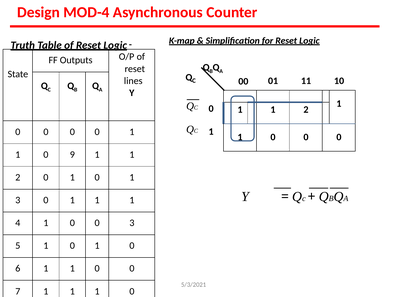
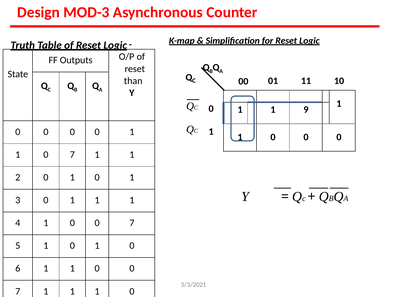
MOD-4: MOD-4 -> MOD-3 (87, 12)
lines: lines -> than (133, 81)
2: 2 -> 9 (306, 110)
1 0 9: 9 -> 7 (72, 155)
3: 3 -> 7 (132, 223)
